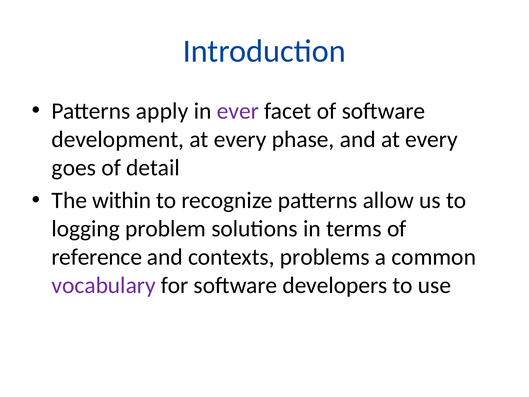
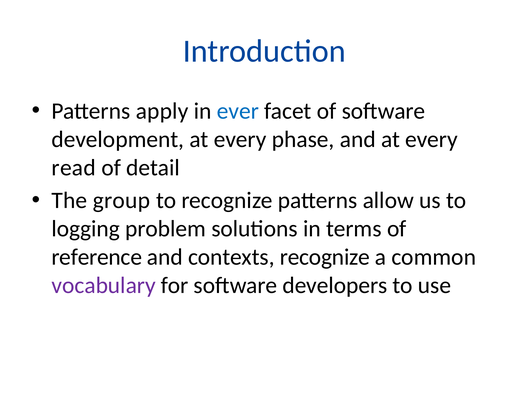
ever colour: purple -> blue (238, 111)
goes: goes -> read (74, 167)
within: within -> group (121, 200)
contexts problems: problems -> recognize (325, 257)
